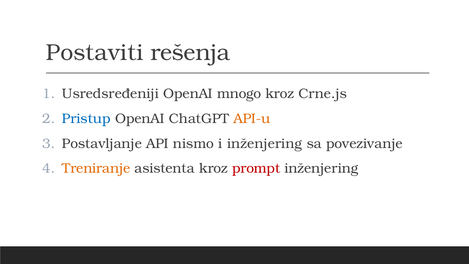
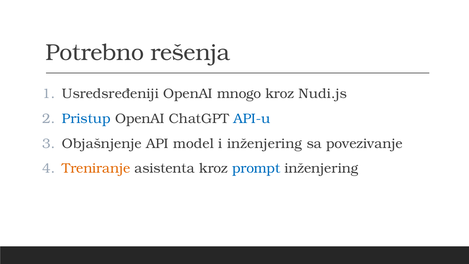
Postaviti: Postaviti -> Potrebno (95, 53)
Crne.js: Crne.js -> Nudi.js (323, 94)
API-u colour: orange -> blue (252, 119)
Postavljanje: Postavljanje -> Objašnjenje (102, 143)
nismo: nismo -> model (193, 143)
prompt colour: red -> blue (256, 168)
